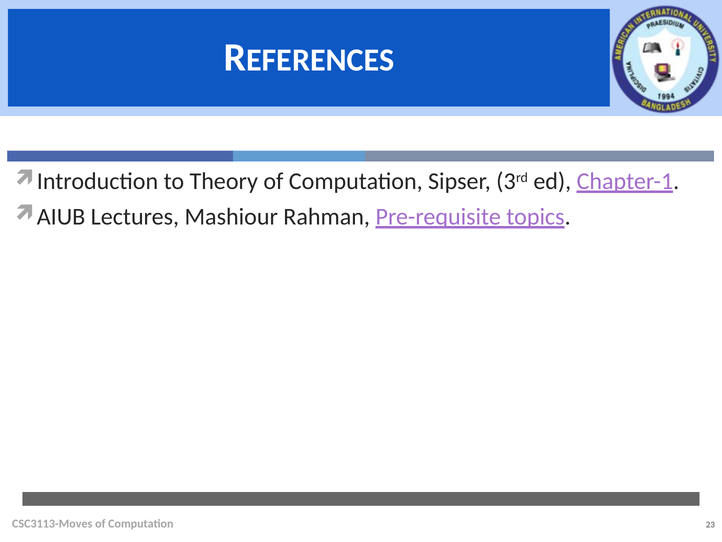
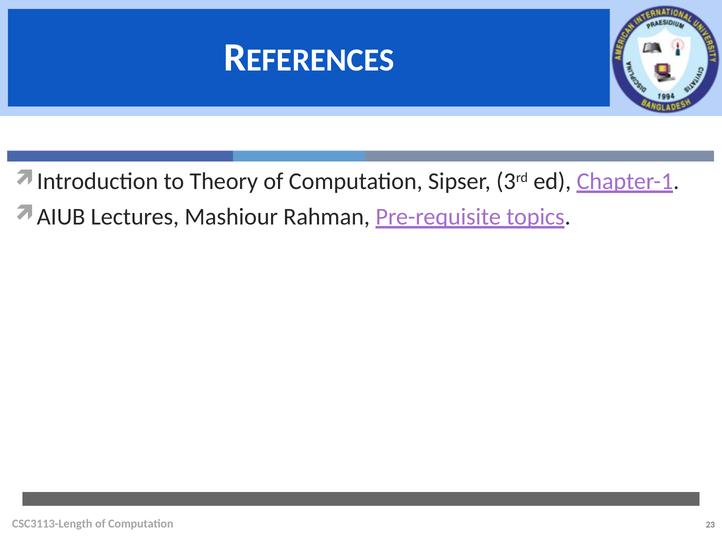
CSC3113-Moves: CSC3113-Moves -> CSC3113-Length (52, 523)
